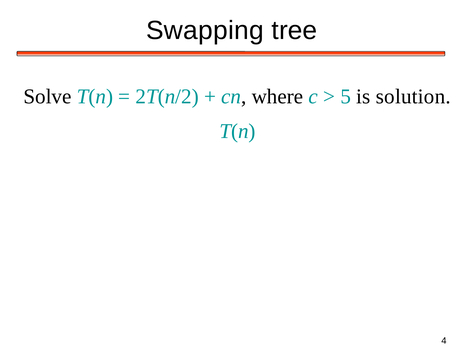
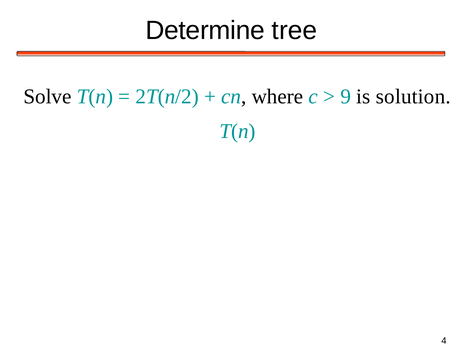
Swapping: Swapping -> Determine (205, 31)
5: 5 -> 9 (346, 97)
